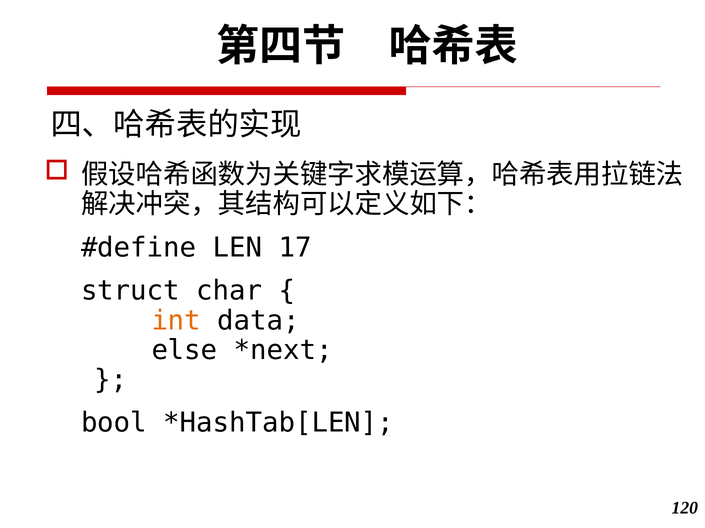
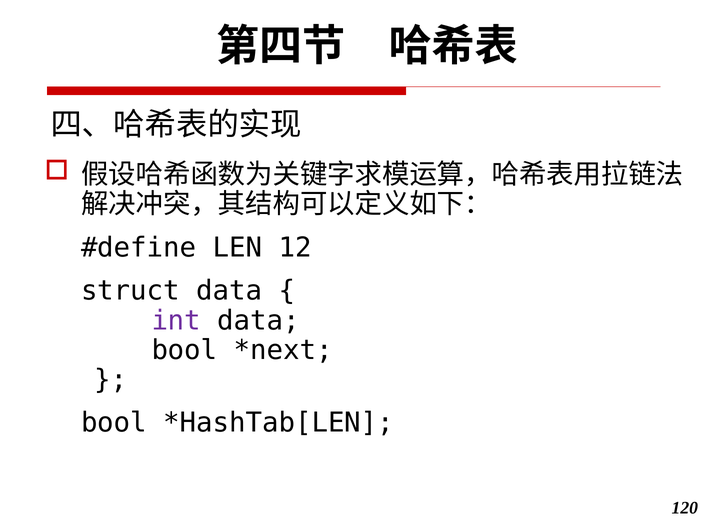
17: 17 -> 12 (295, 248)
struct char: char -> data (229, 291)
int colour: orange -> purple (176, 321)
else: else -> bool (184, 351)
